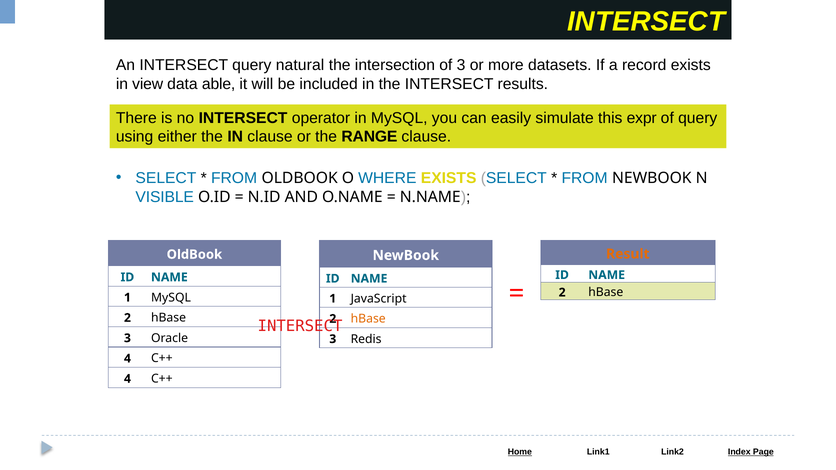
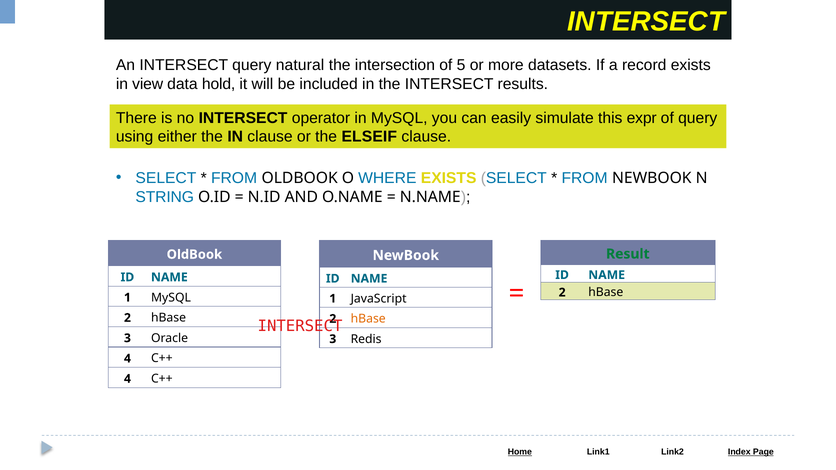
of 3: 3 -> 5 (461, 65)
able: able -> hold (219, 84)
RANGE: RANGE -> ELSEIF (369, 137)
VISIBLE: VISIBLE -> STRING (165, 197)
Result colour: orange -> green (628, 254)
